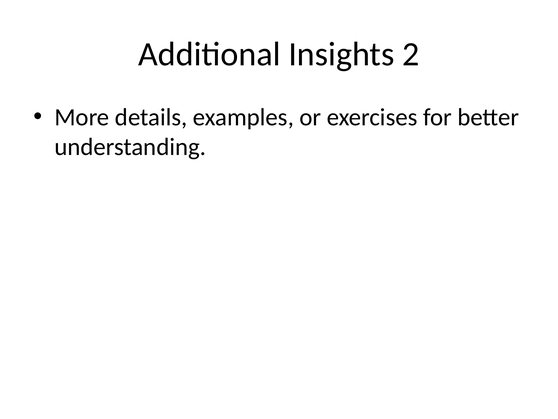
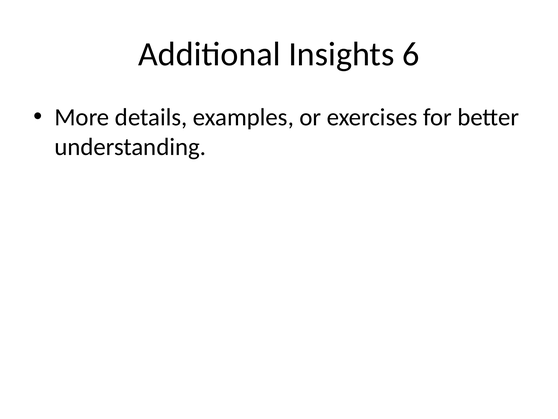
2: 2 -> 6 (411, 54)
